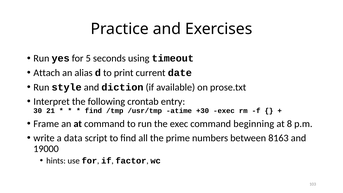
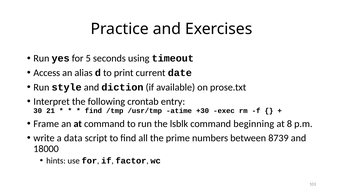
Attach: Attach -> Access (47, 73)
the exec: exec -> lsblk (179, 124)
8163: 8163 -> 8739 (278, 138)
19000: 19000 -> 18000 (46, 149)
